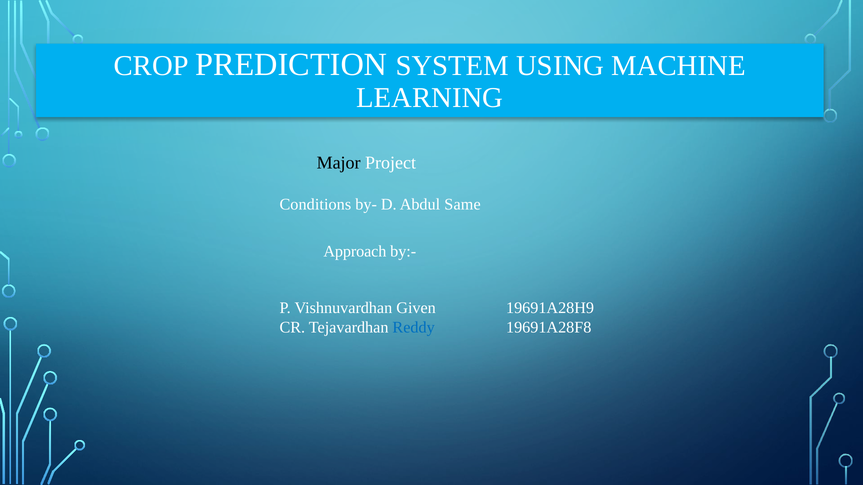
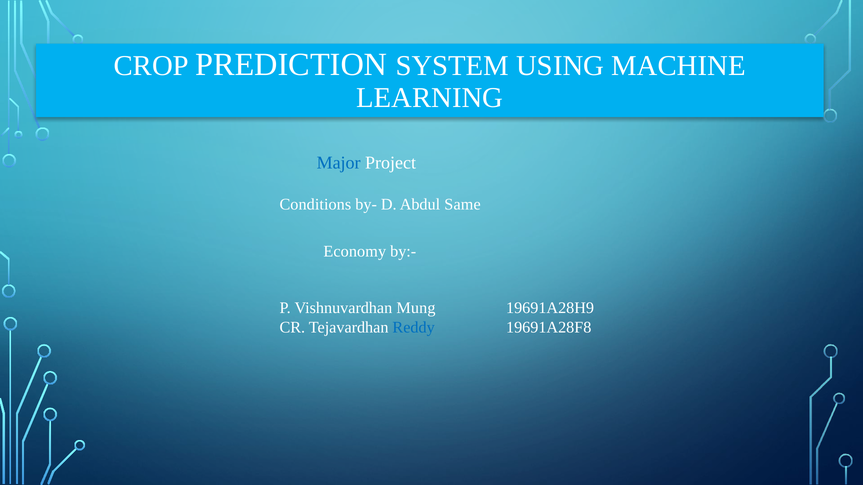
Major colour: black -> blue (339, 163)
Approach: Approach -> Economy (355, 252)
Given: Given -> Mung (416, 308)
